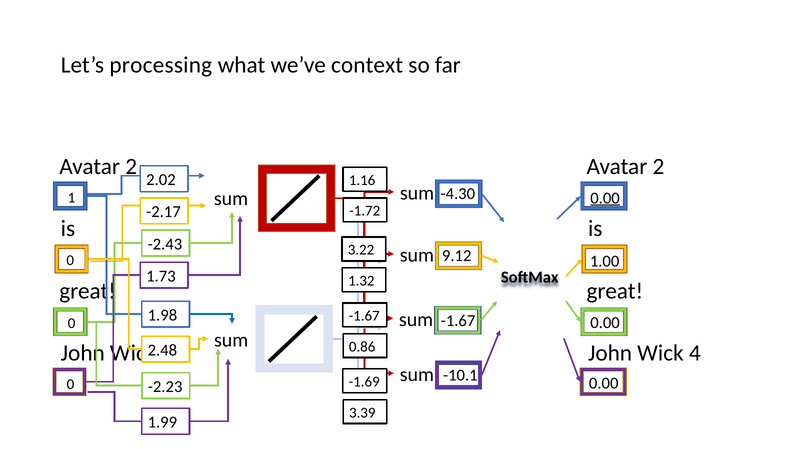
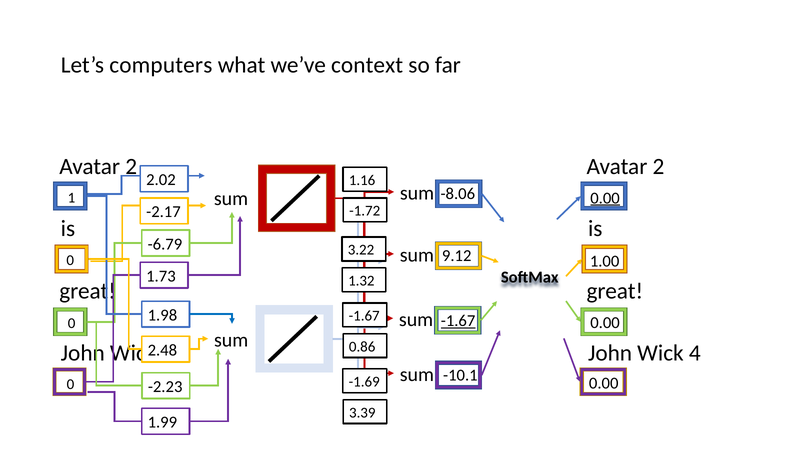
processing: processing -> computers (161, 65)
-4.30: -4.30 -> -8.06 (458, 194)
-2.43: -2.43 -> -6.79 (165, 244)
-1.67 underline: none -> present (458, 321)
